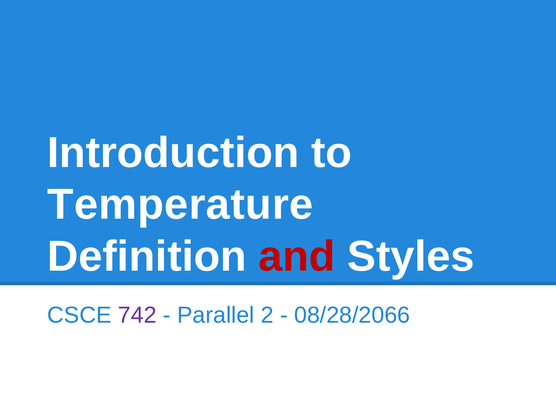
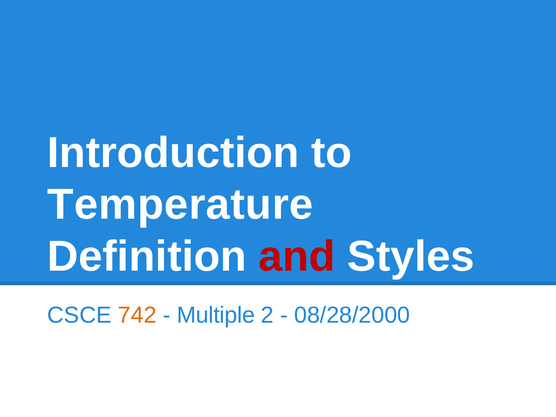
742 colour: purple -> orange (137, 315)
Parallel: Parallel -> Multiple (216, 315)
08/28/2066: 08/28/2066 -> 08/28/2000 (352, 315)
